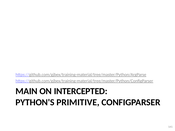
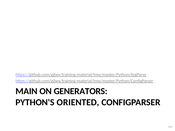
INTERCEPTED: INTERCEPTED -> GENERATORS (81, 91)
PRIMITIVE: PRIMITIVE -> ORIENTED (78, 102)
